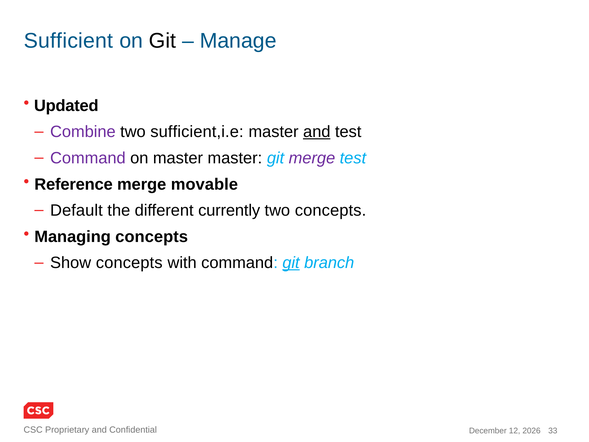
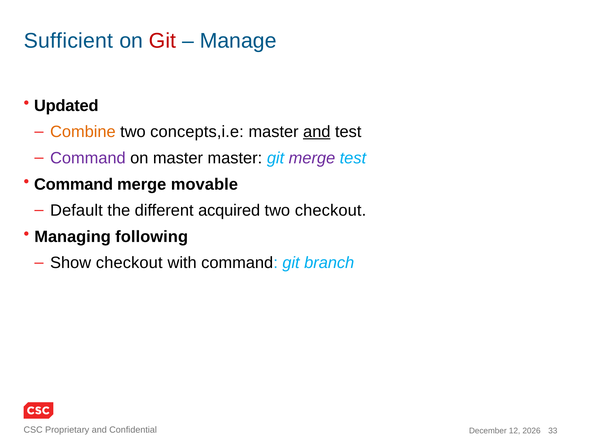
Git colour: black -> red (162, 41)
Combine colour: purple -> orange (83, 132)
sufficient,i.e: sufficient,i.e -> concepts,i.e (197, 132)
Reference: Reference -> Command (74, 184)
currently: currently -> acquired (229, 210)
two concepts: concepts -> checkout (331, 210)
Managing concepts: concepts -> following (152, 237)
Show concepts: concepts -> checkout (129, 263)
git underline: present -> none (291, 263)
